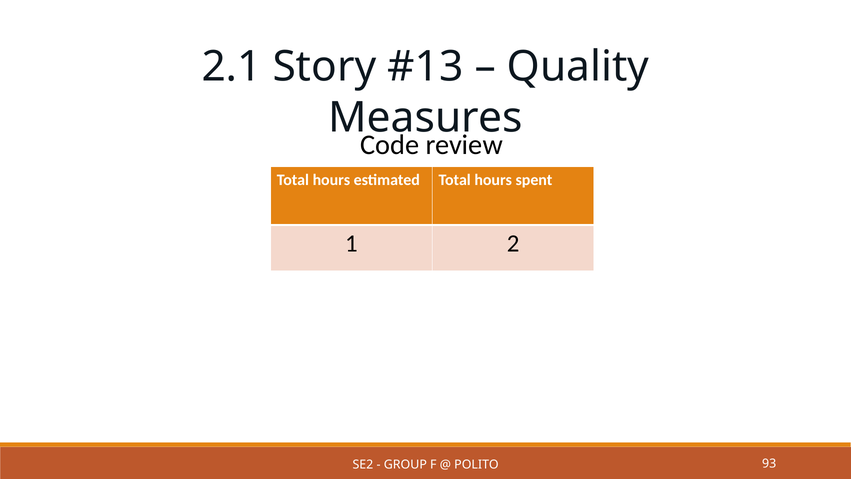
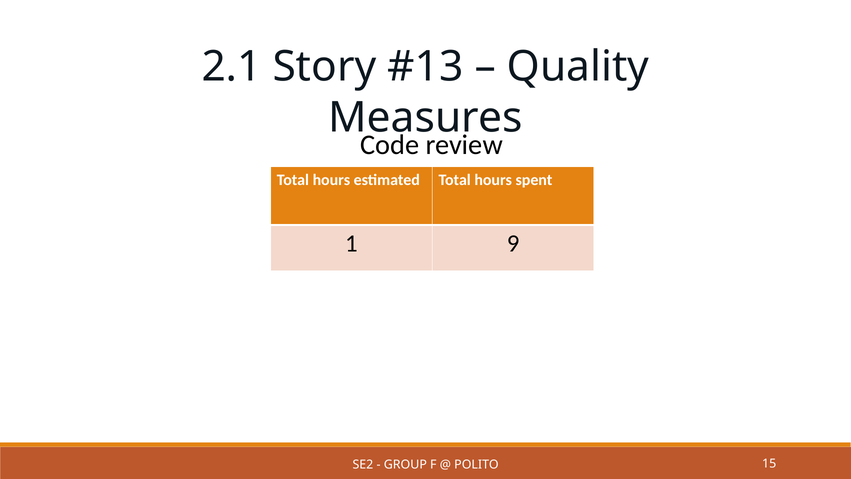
2: 2 -> 9 (513, 244)
93: 93 -> 15 (769, 463)
